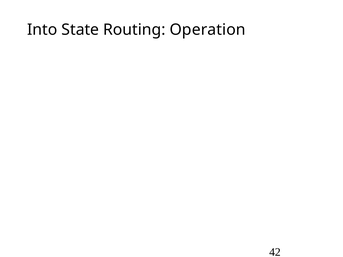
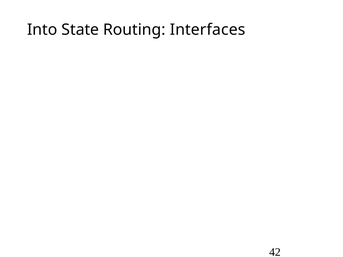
Operation: Operation -> Interfaces (208, 30)
